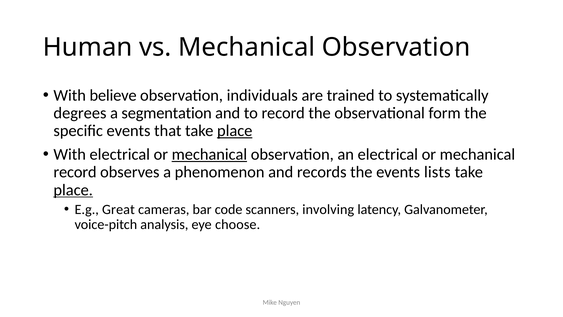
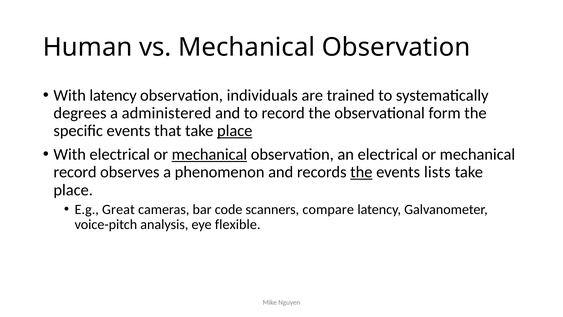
With believe: believe -> latency (113, 95)
segmentation: segmentation -> administered (166, 113)
the underline: none -> present (361, 172)
place underline: present -> none (73, 190)
involving: involving -> compare (328, 209)
choose: choose -> flexible (238, 224)
